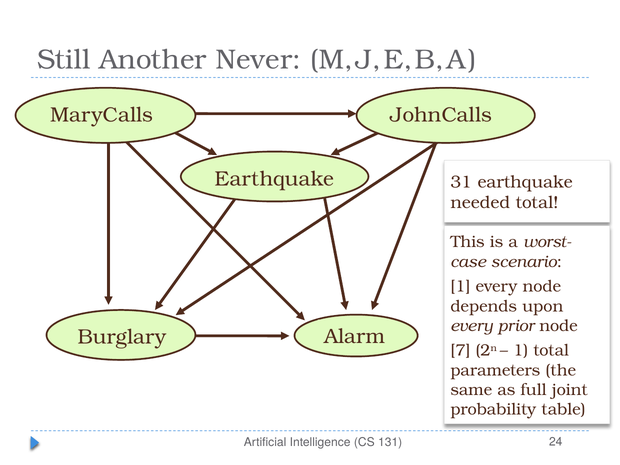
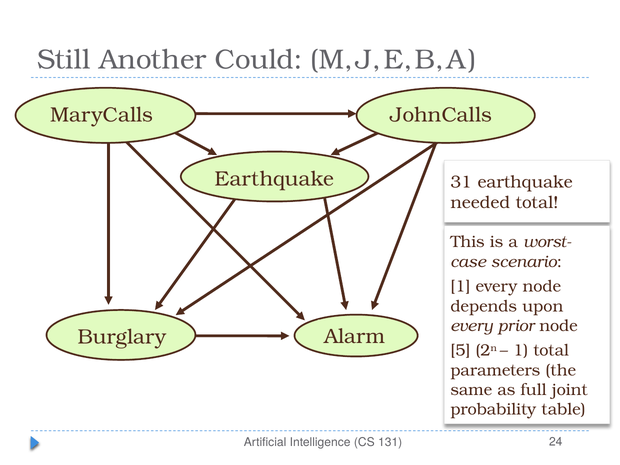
Never: Never -> Could (259, 60)
7: 7 -> 5 (460, 351)
